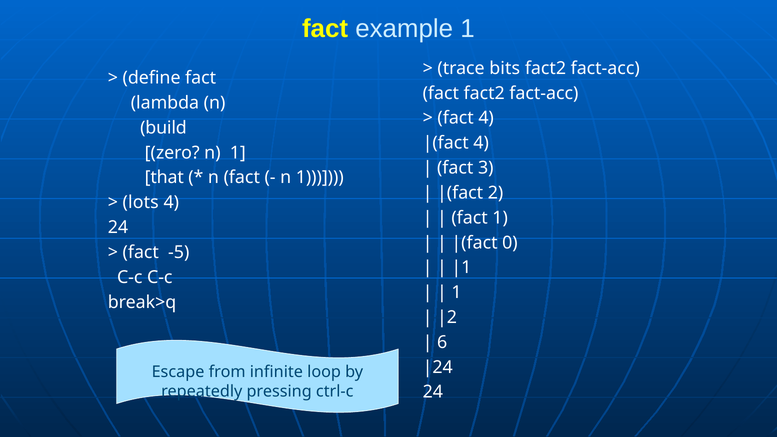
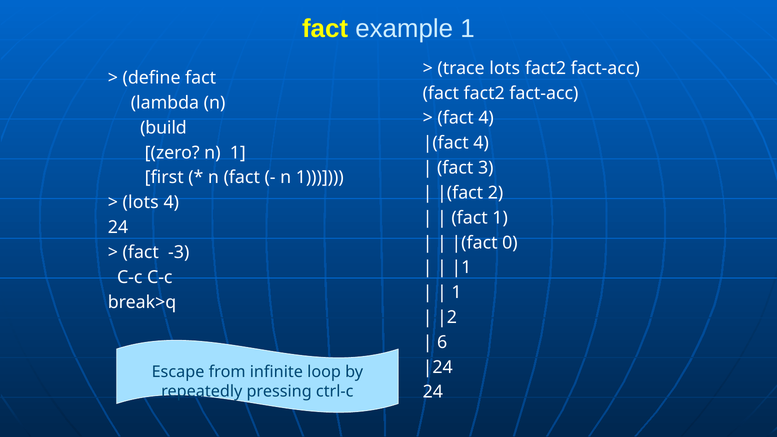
trace bits: bits -> lots (505, 68)
that: that -> first (164, 178)
-5: -5 -> -3 (179, 252)
